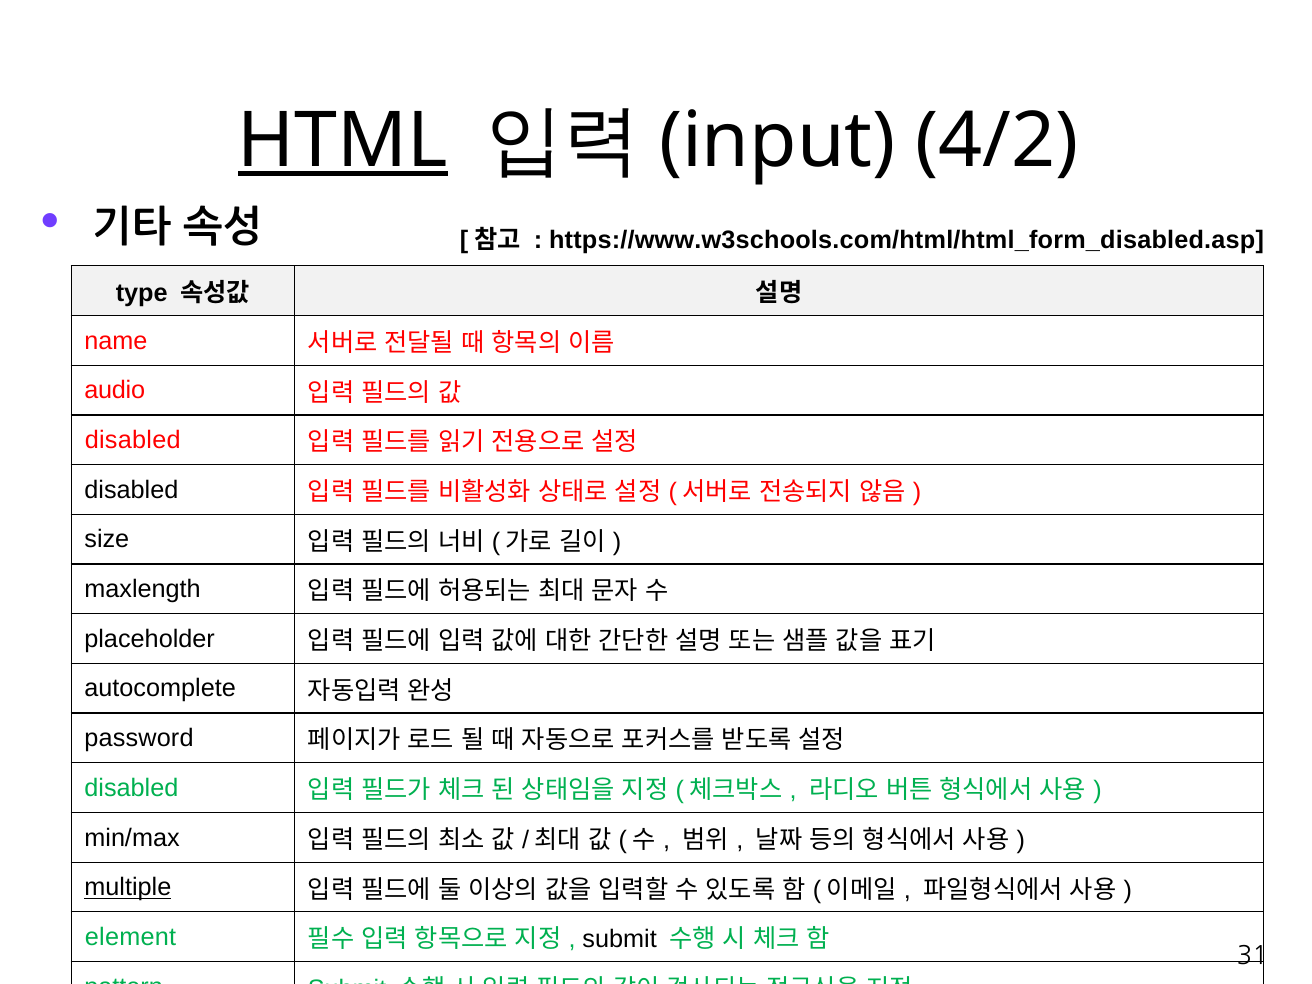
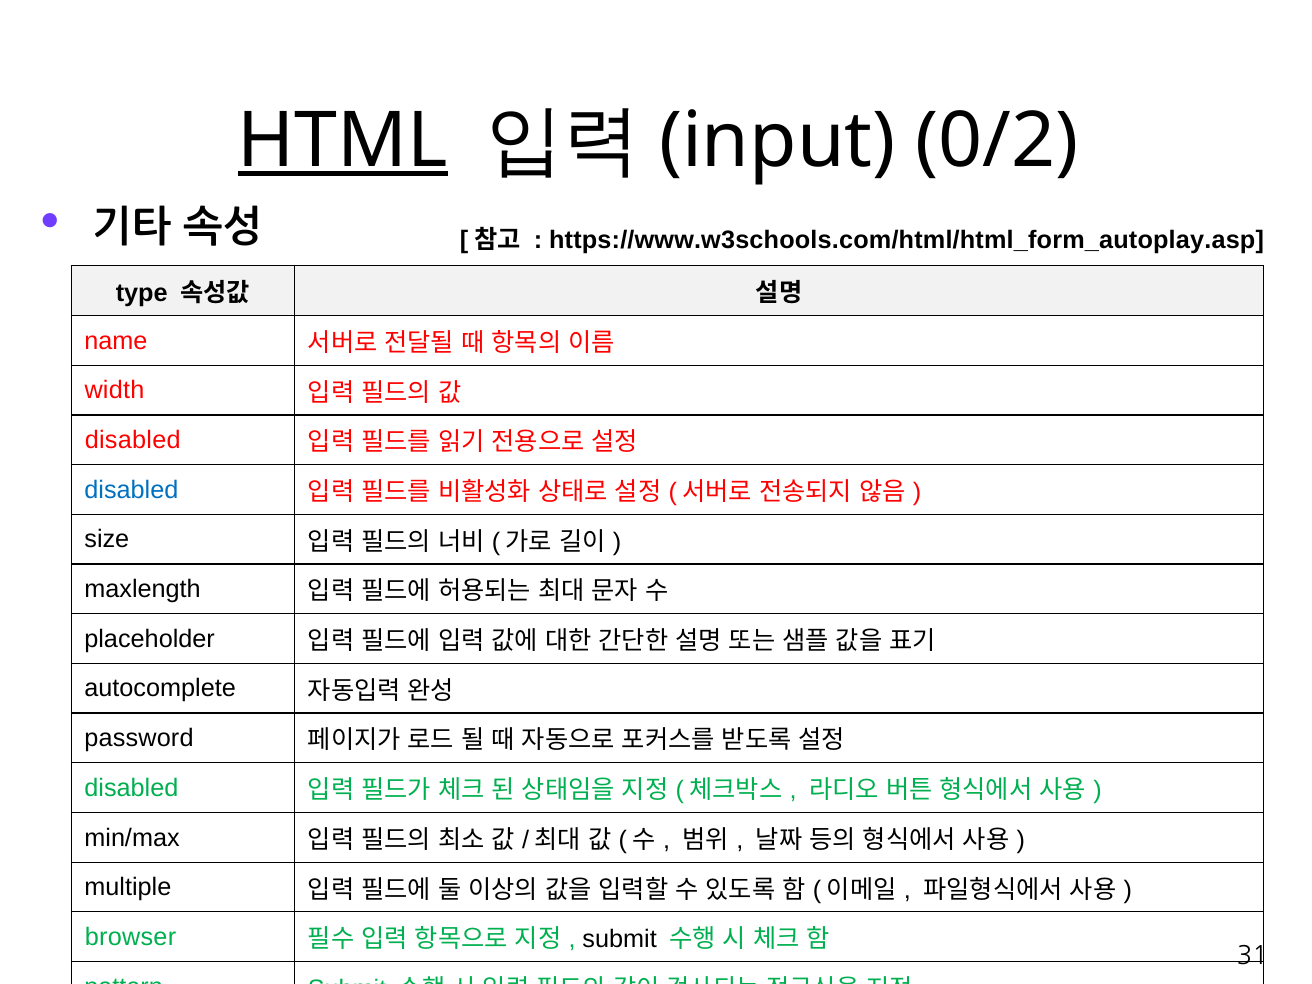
4/2: 4/2 -> 0/2 (997, 141)
https://www.w3schools.com/html/html_form_disabled.asp: https://www.w3schools.com/html/html_form_disabled.asp -> https://www.w3schools.com/html/html_form_autoplay.asp (907, 240)
audio: audio -> width (114, 391)
disabled colour: black -> blue (131, 490)
multiple underline: present -> none (128, 888)
element: element -> browser (131, 937)
